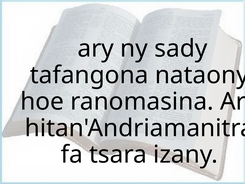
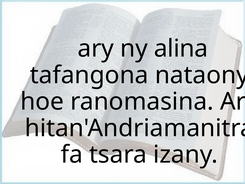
sady: sady -> alina (181, 49)
